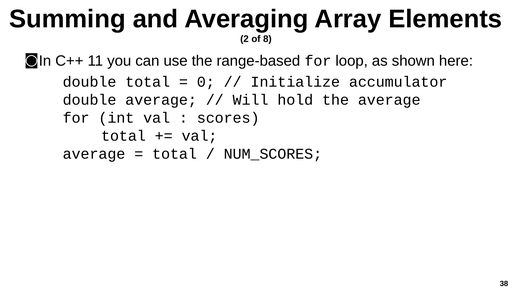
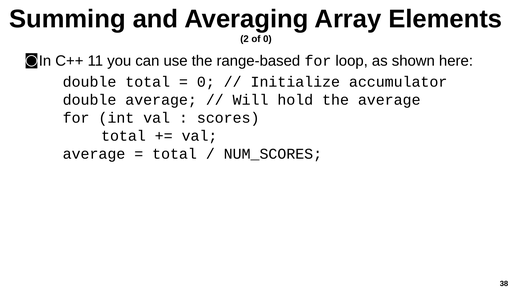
of 8: 8 -> 0 (267, 39)
